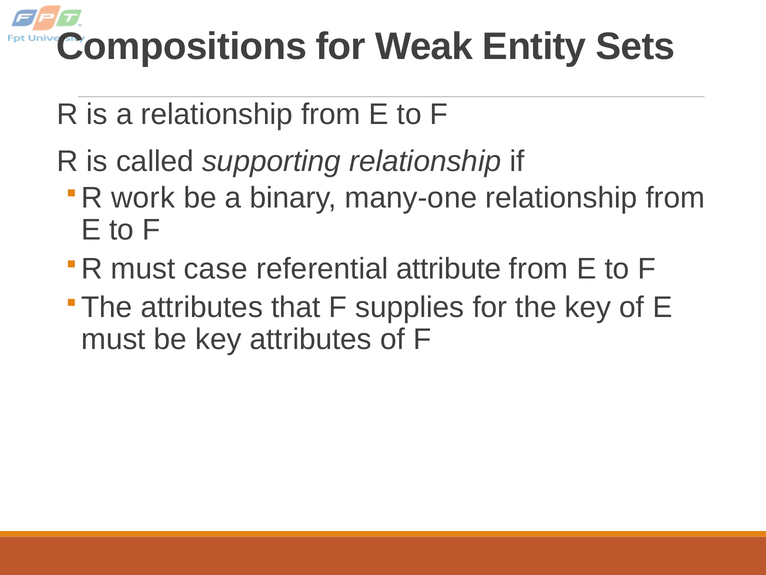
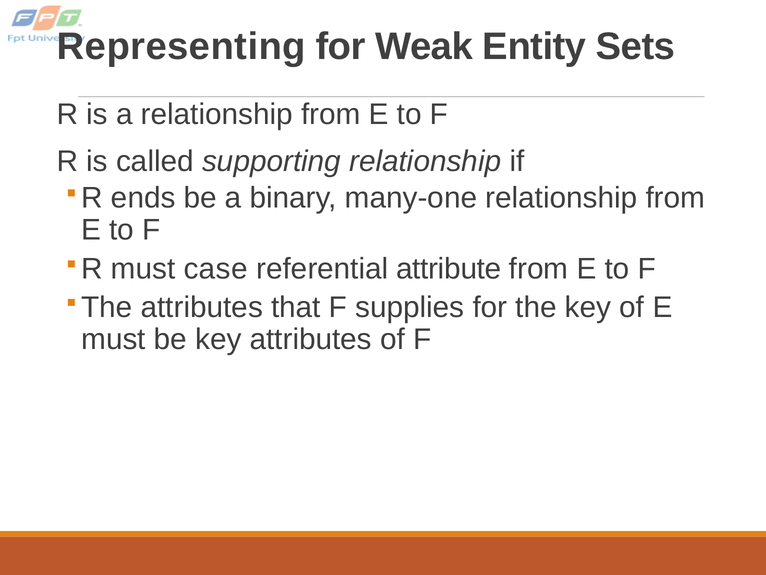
Compositions: Compositions -> Representing (181, 46)
work: work -> ends (143, 198)
